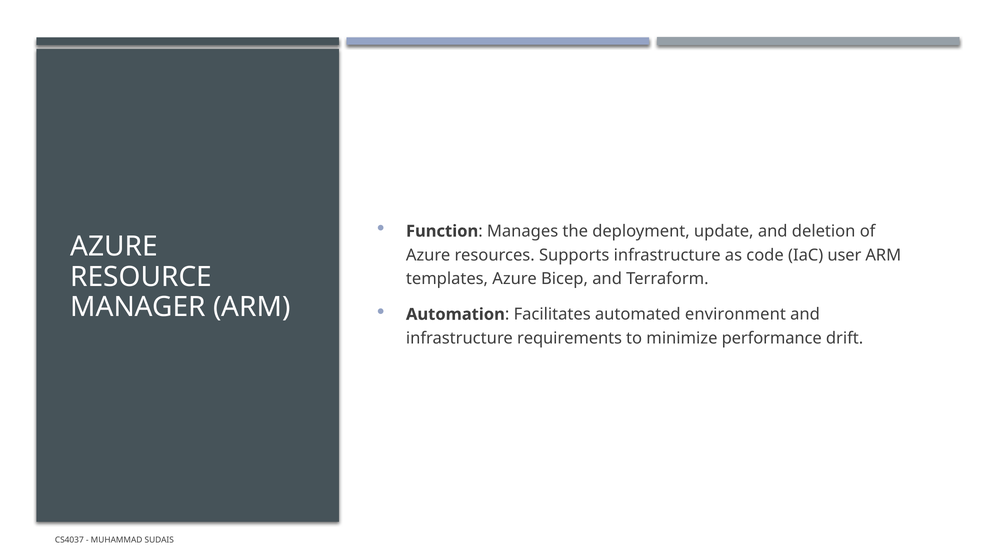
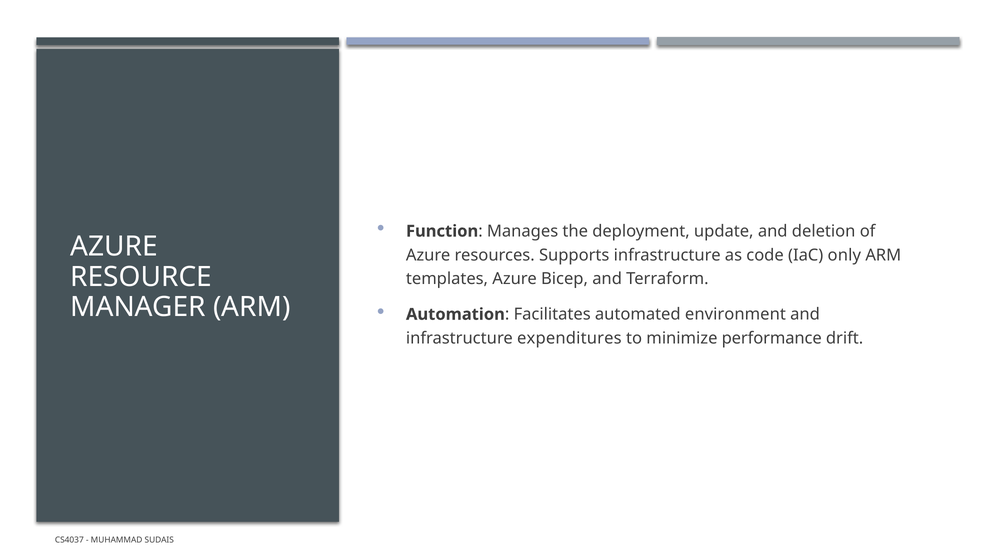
user: user -> only (844, 255)
requirements: requirements -> expenditures (569, 338)
